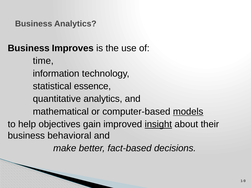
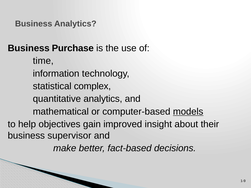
Improves: Improves -> Purchase (73, 48)
essence: essence -> complex (92, 86)
insight underline: present -> none (158, 124)
behavioral: behavioral -> supervisor (69, 136)
